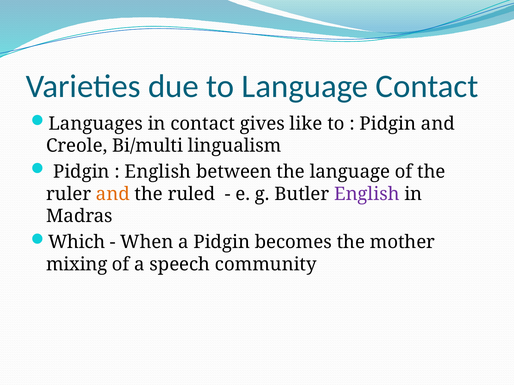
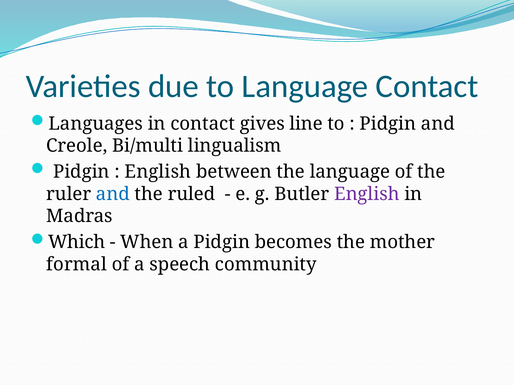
like: like -> line (306, 124)
and colour: orange -> blue (113, 194)
mixing: mixing -> formal (77, 265)
